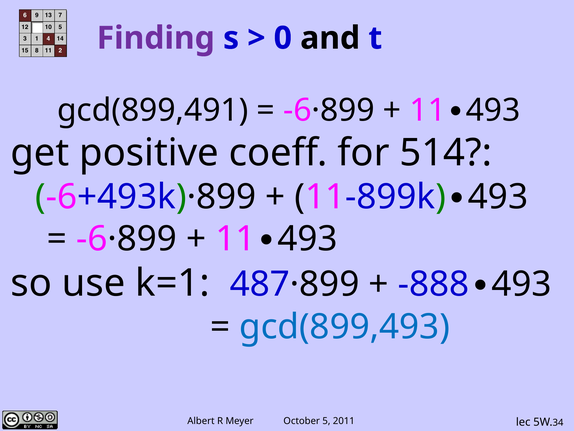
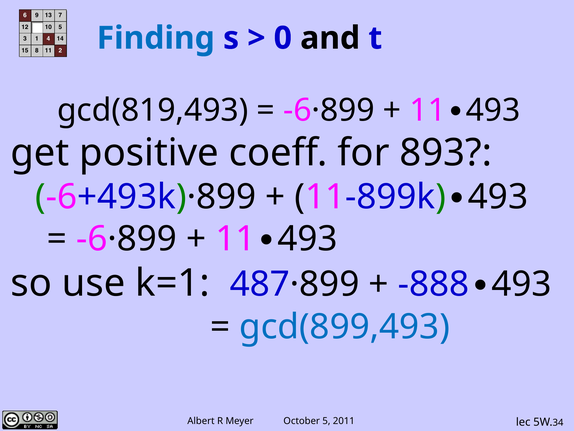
Finding colour: purple -> blue (156, 38)
gcd(899,491: gcd(899,491 -> gcd(819,493 (153, 110)
514: 514 -> 893 (446, 153)
